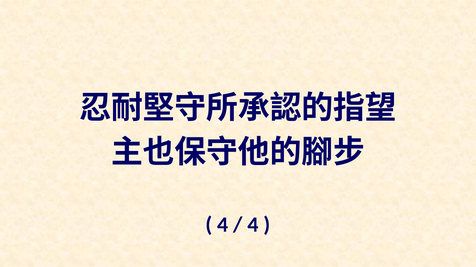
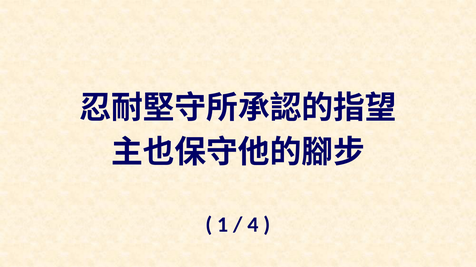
4: 4 -> 1 (223, 225)
